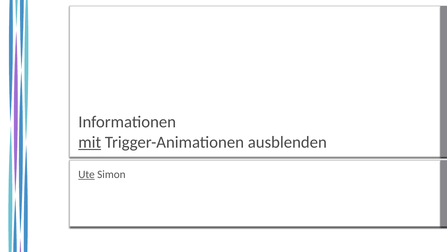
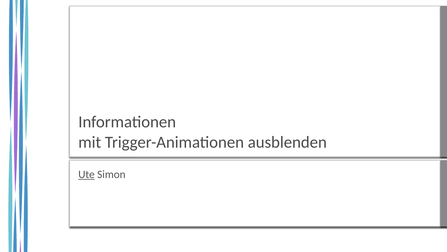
mit underline: present -> none (90, 142)
